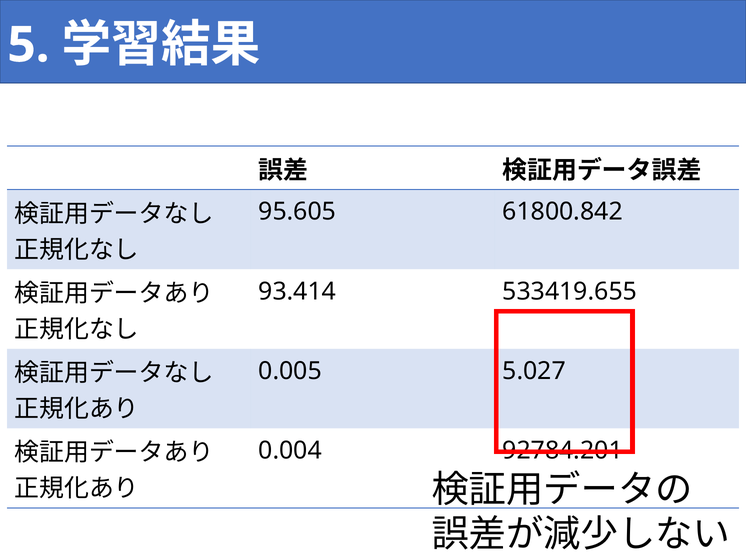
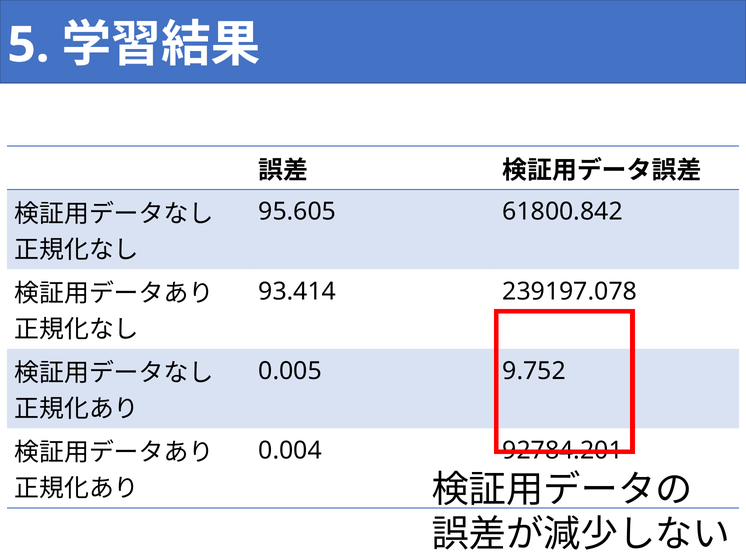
533419.655: 533419.655 -> 239197.078 (570, 292)
5.027: 5.027 -> 9.752 (534, 371)
